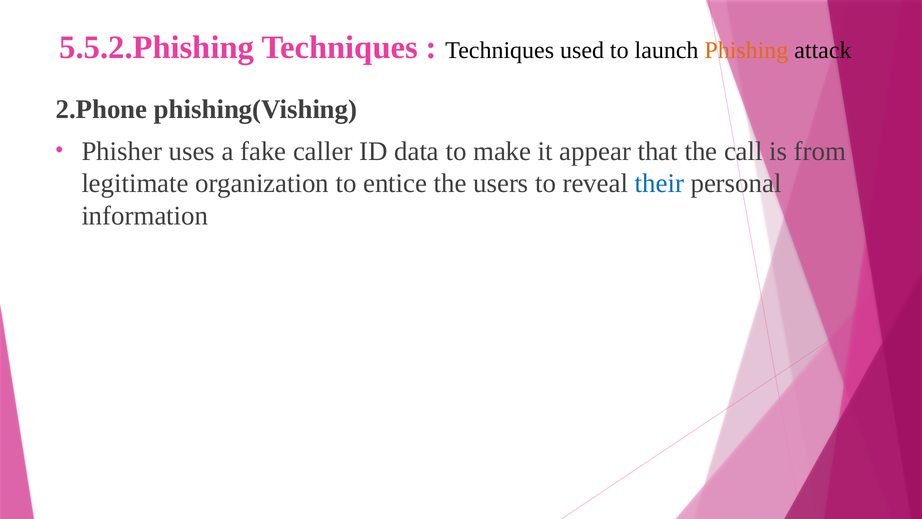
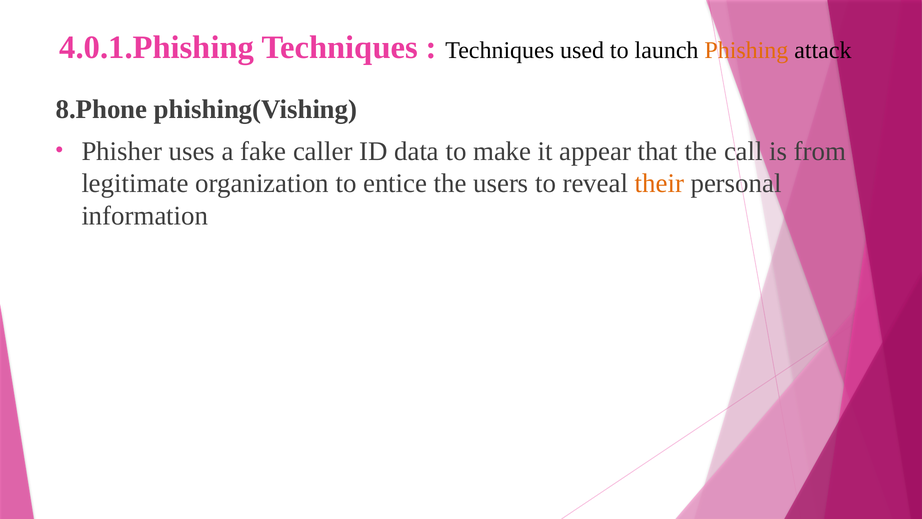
5.5.2.Phishing: 5.5.2.Phishing -> 4.0.1.Phishing (157, 48)
2.Phone: 2.Phone -> 8.Phone (101, 109)
their colour: blue -> orange (659, 183)
